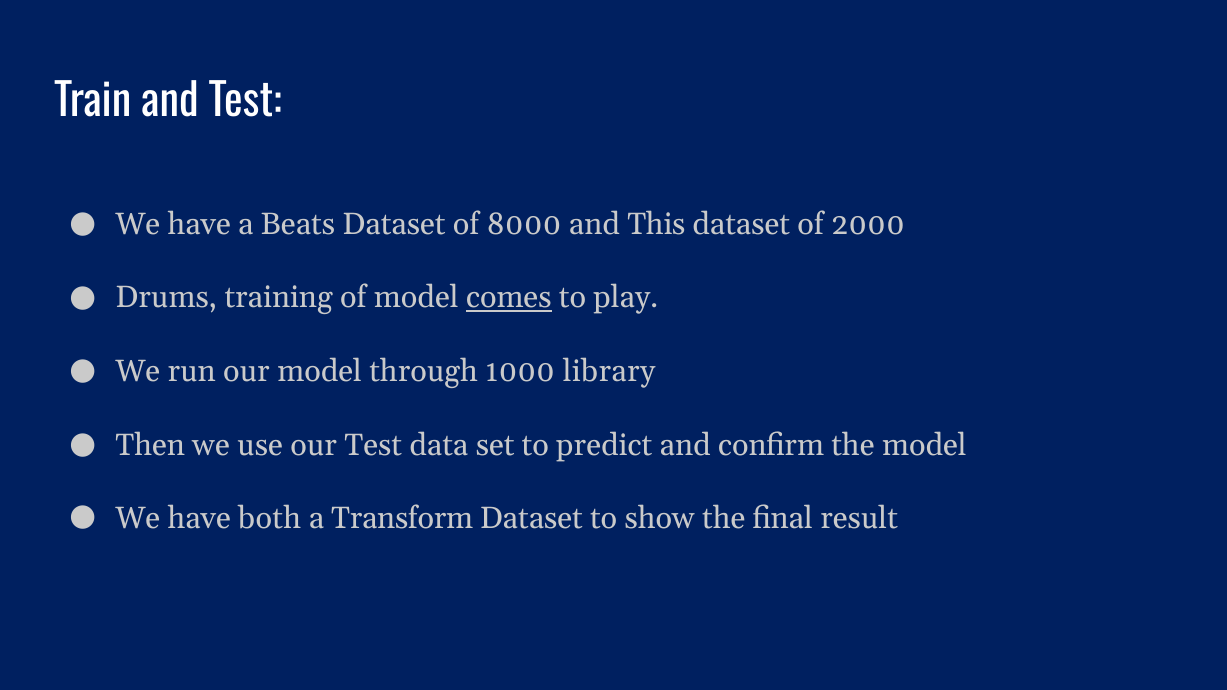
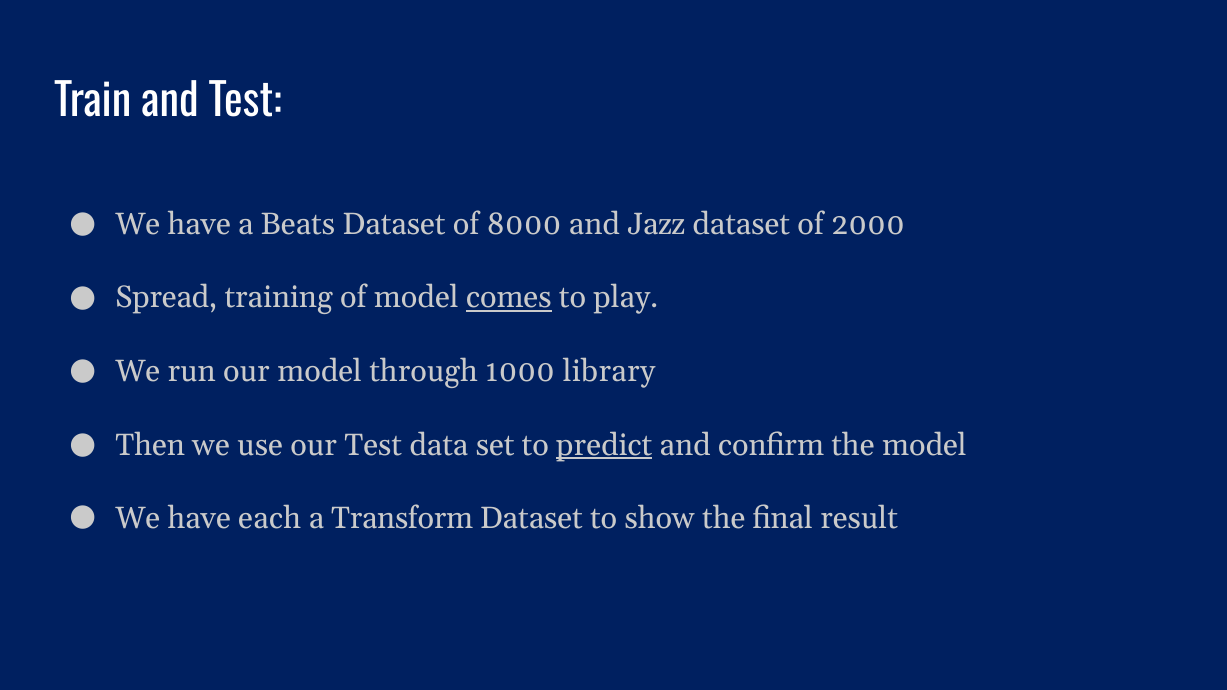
This: This -> Jazz (656, 224)
Drums: Drums -> Spread (166, 298)
predict underline: none -> present (604, 445)
both: both -> each (270, 519)
